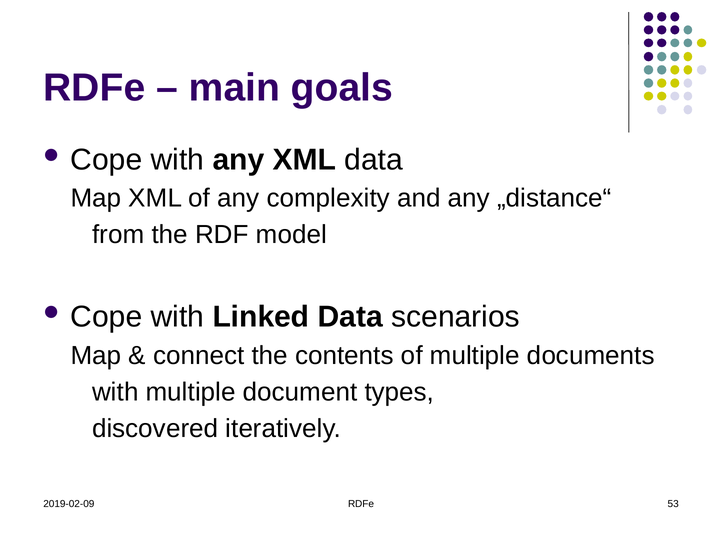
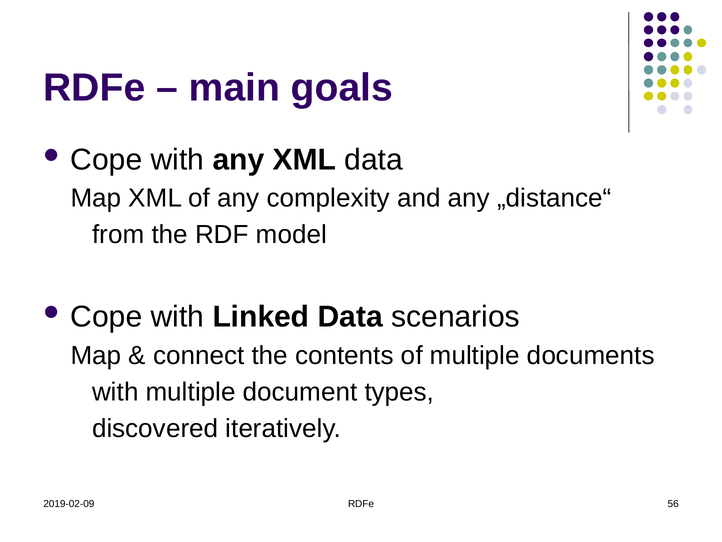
53: 53 -> 56 (673, 504)
